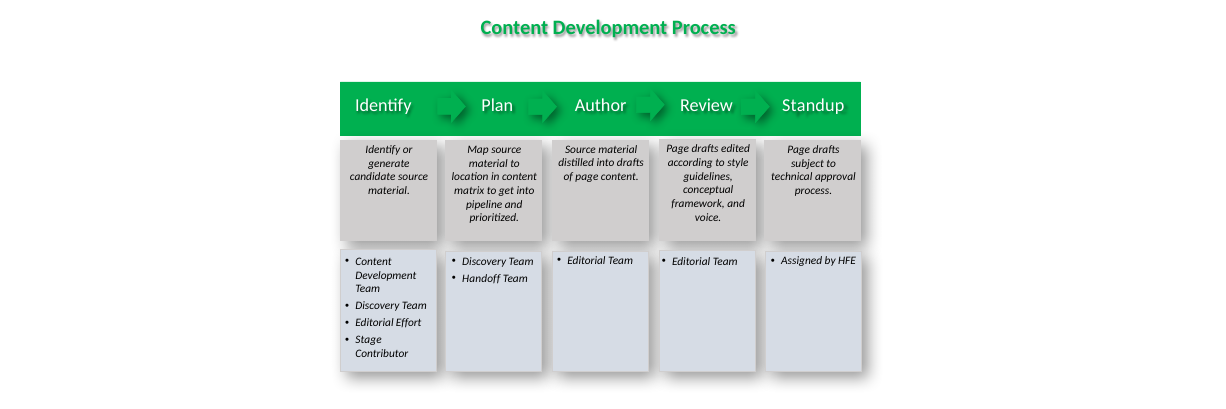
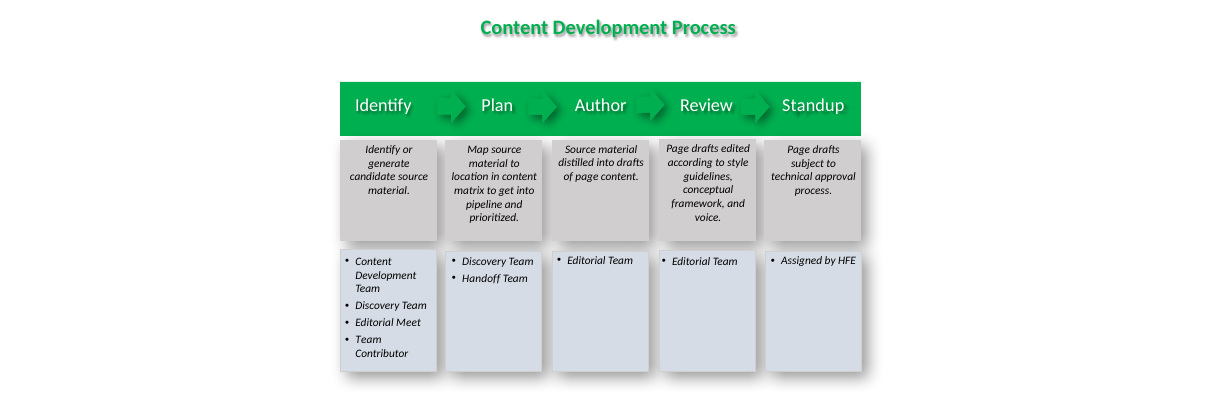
Effort: Effort -> Meet (409, 323)
Stage: Stage -> Team (369, 340)
